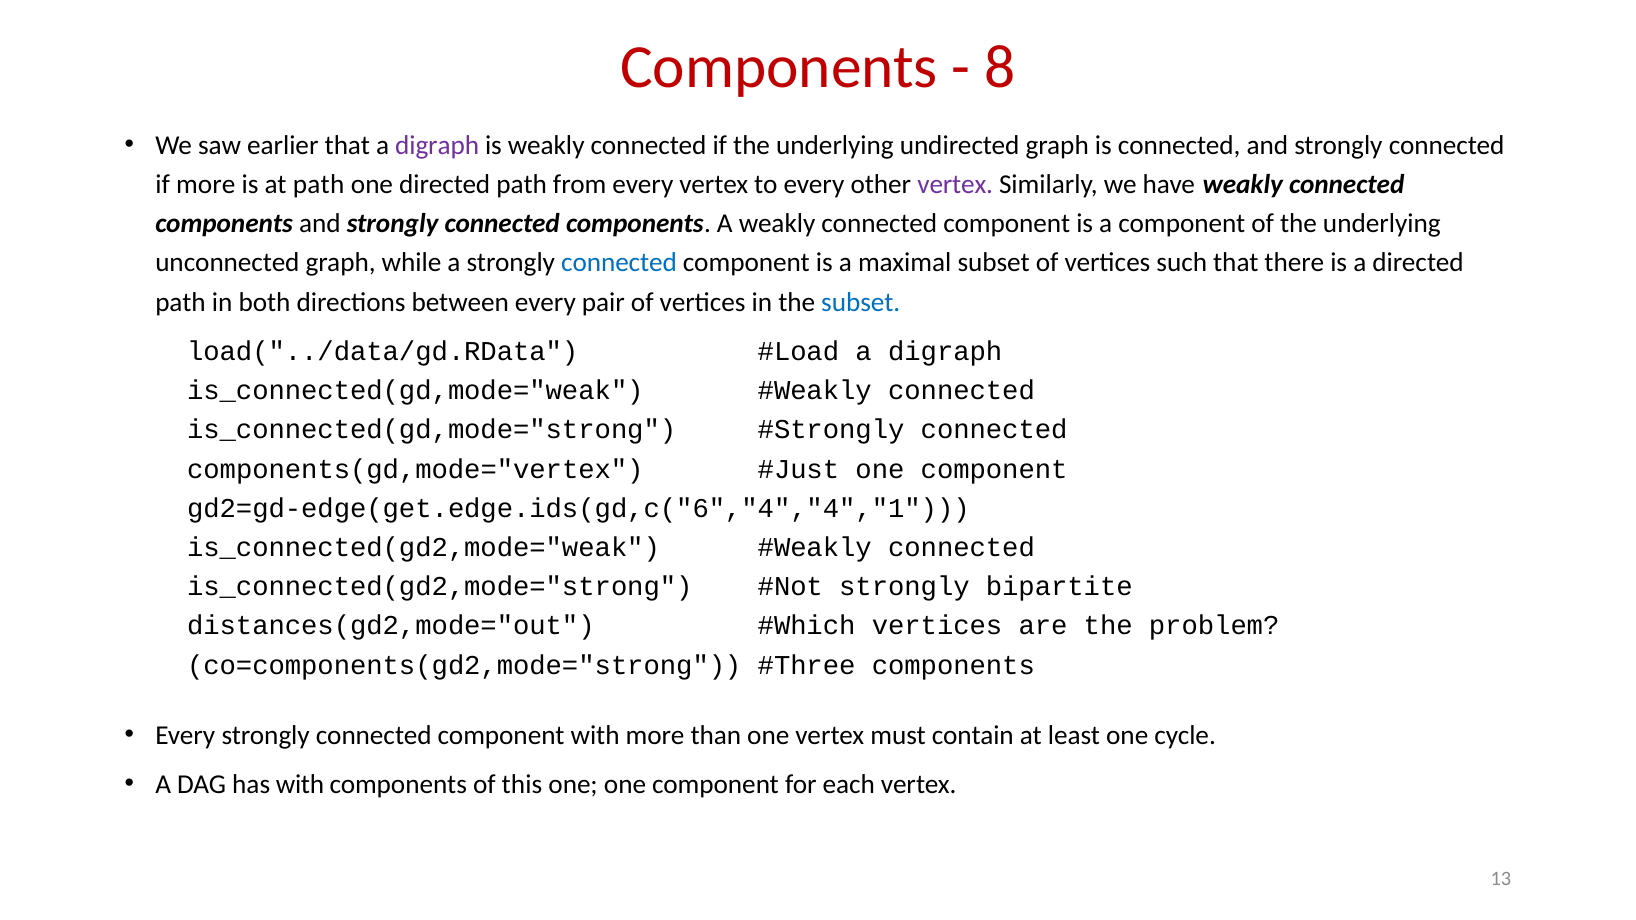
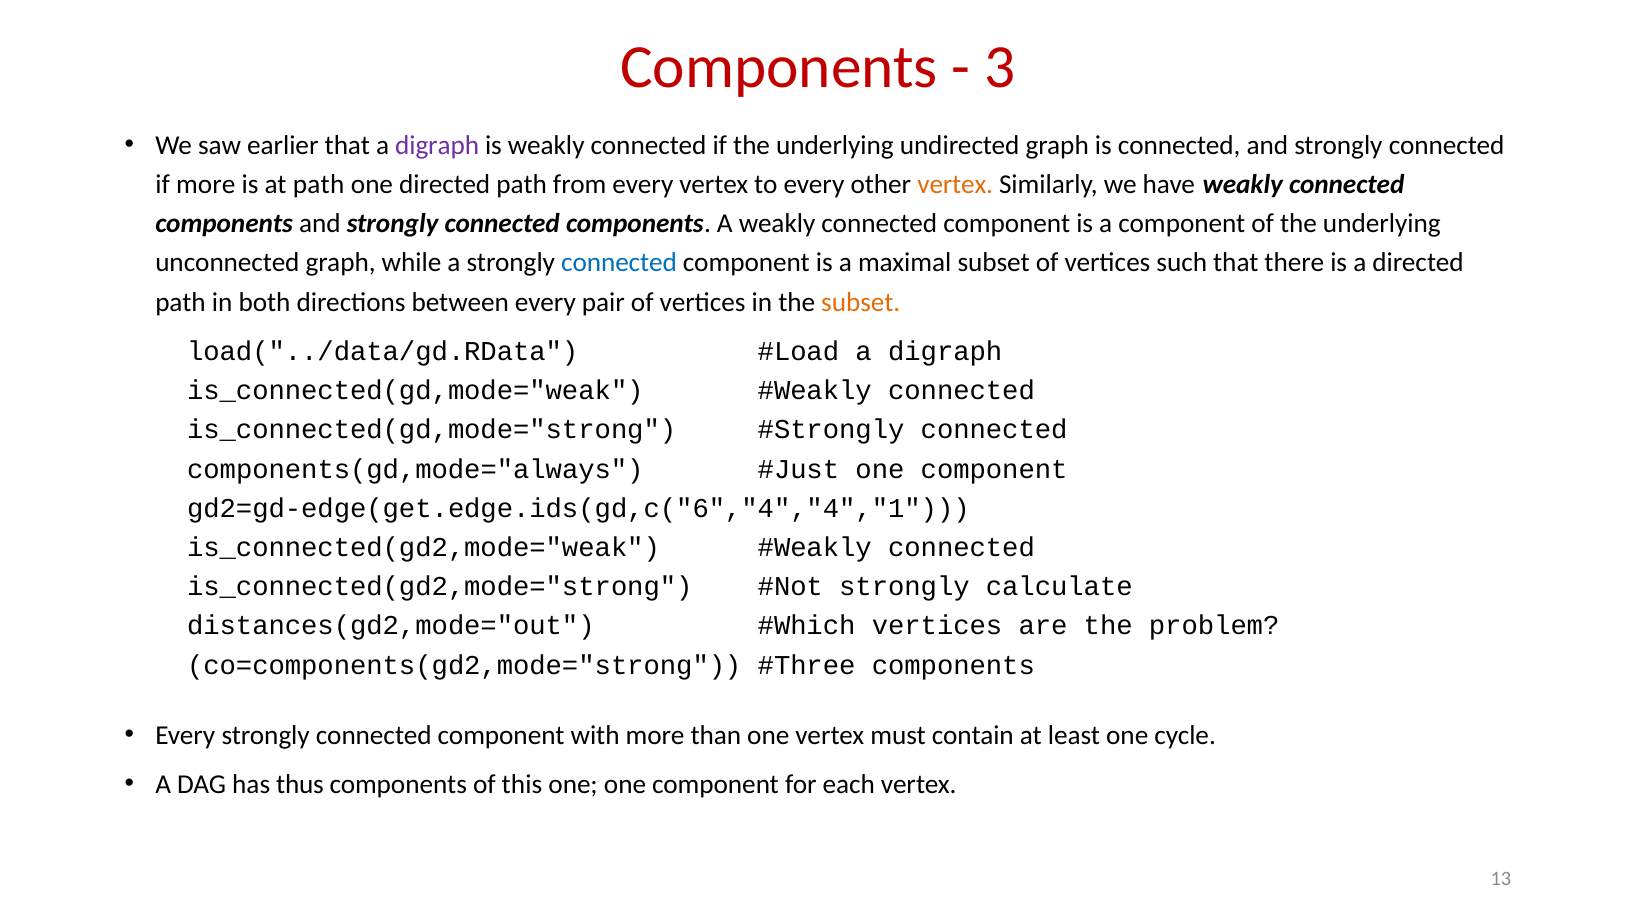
8: 8 -> 3 (1000, 67)
vertex colour: purple -> orange (955, 184)
subset colour: blue -> orange (861, 302)
components(gd,mode="vertex: components(gd,mode="vertex -> components(gd,mode="always (415, 469)
bipartite: bipartite -> calculate (1059, 587)
has with: with -> thus (300, 785)
